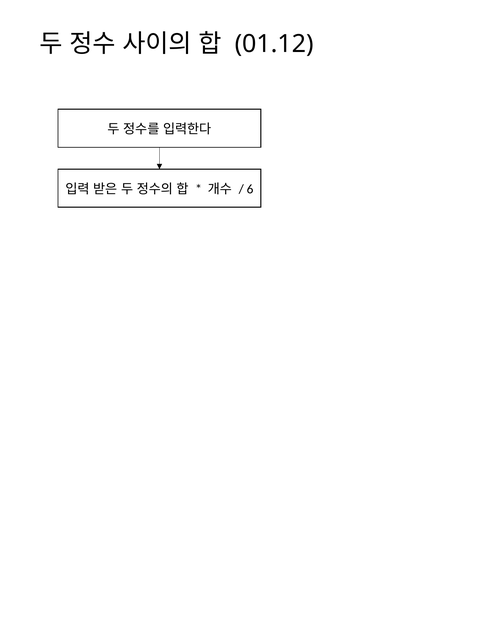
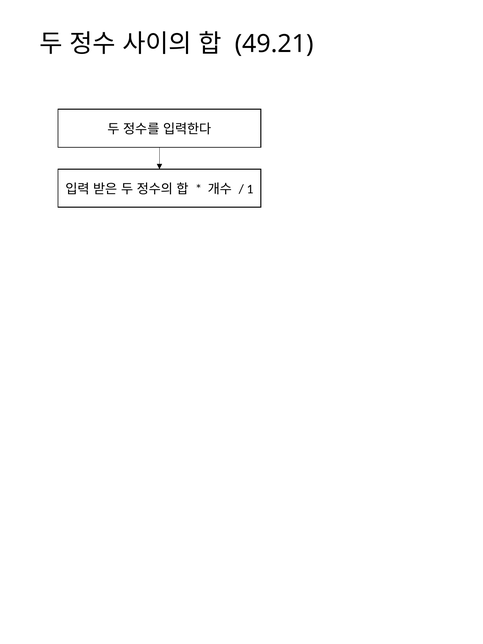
01.12: 01.12 -> 49.21 (274, 44)
6: 6 -> 1 (250, 189)
